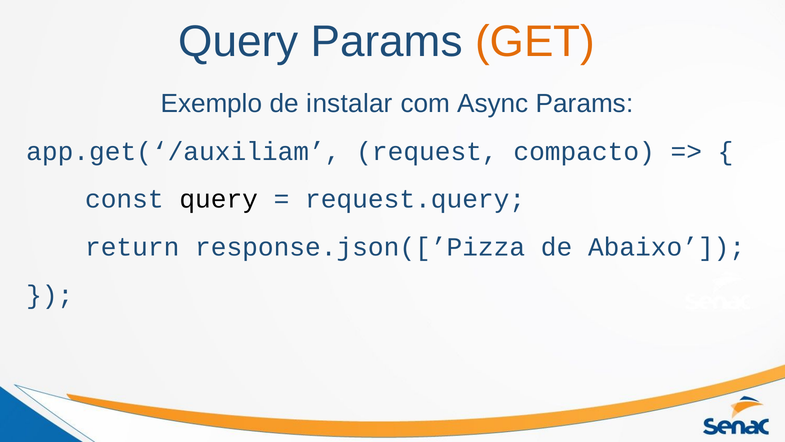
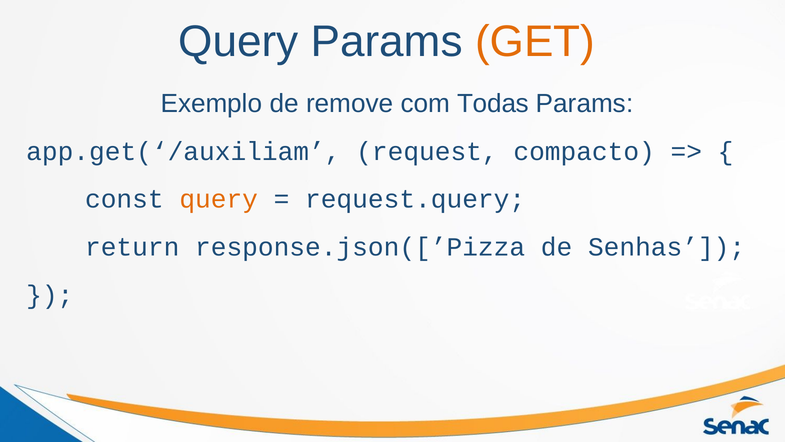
instalar: instalar -> remove (350, 104)
Async: Async -> Todas (493, 104)
query colour: black -> orange (219, 199)
Abaixo: Abaixo -> Senhas (667, 247)
